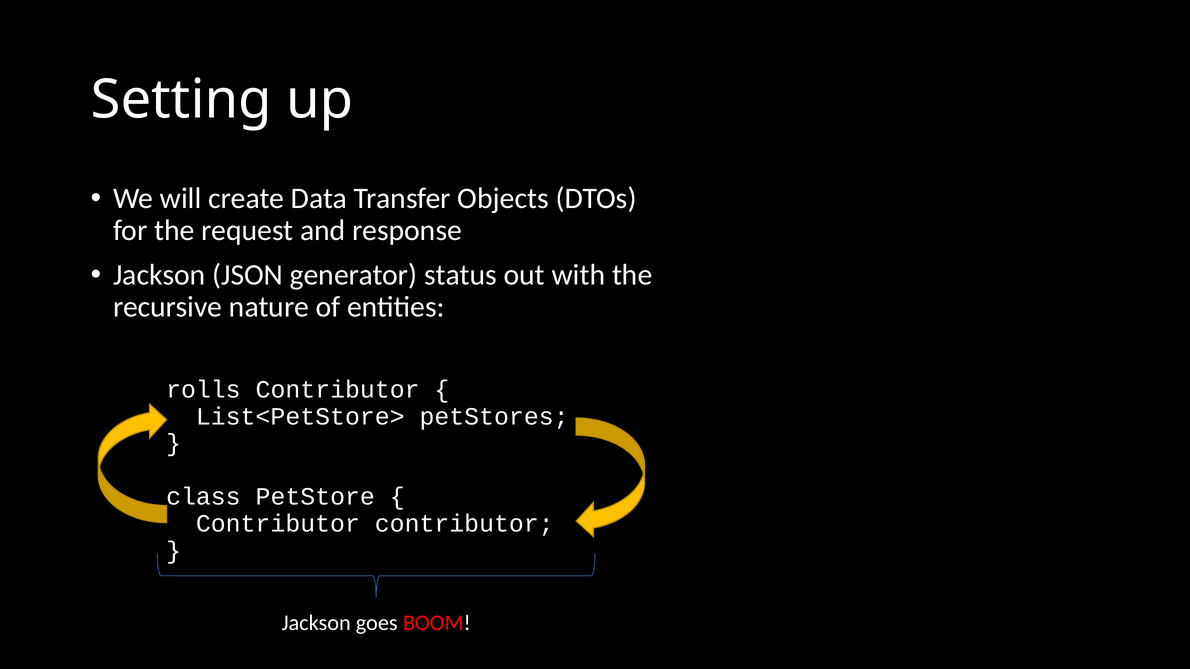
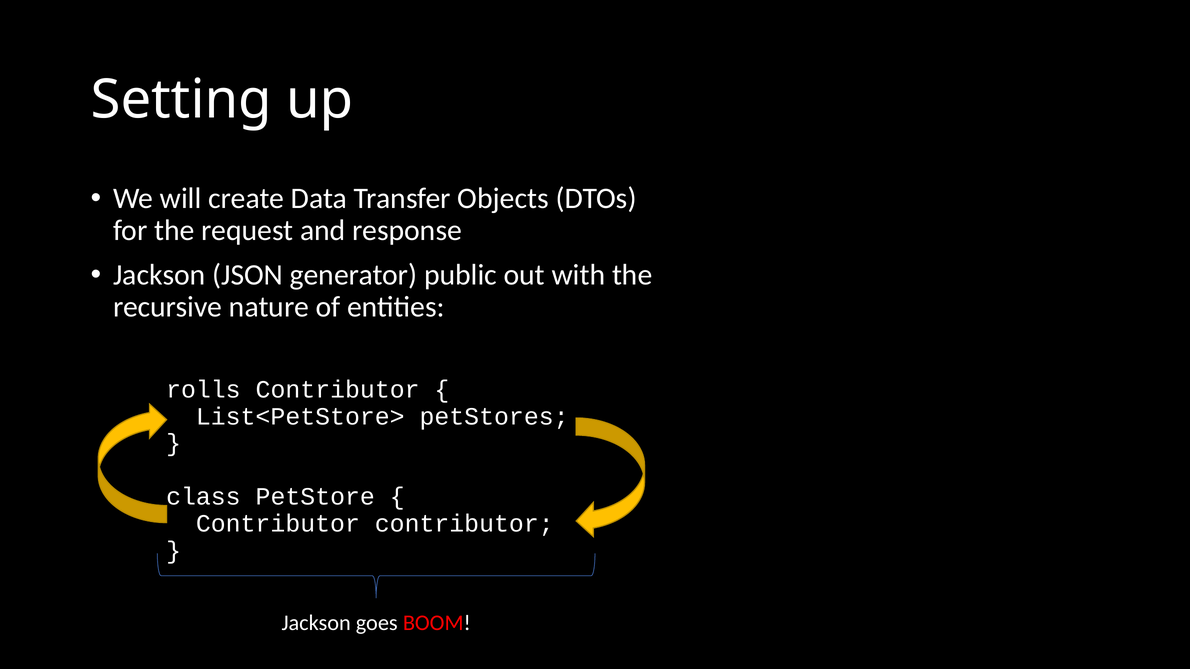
status: status -> public (461, 275)
